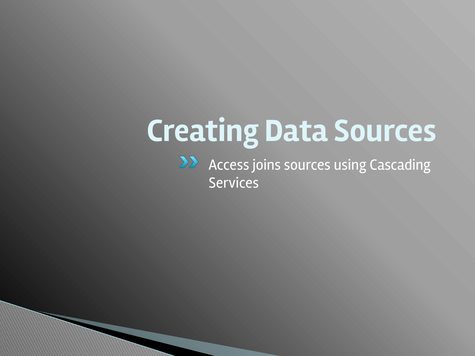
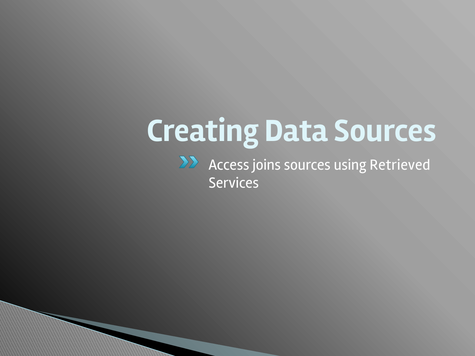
Cascading: Cascading -> Retrieved (400, 165)
